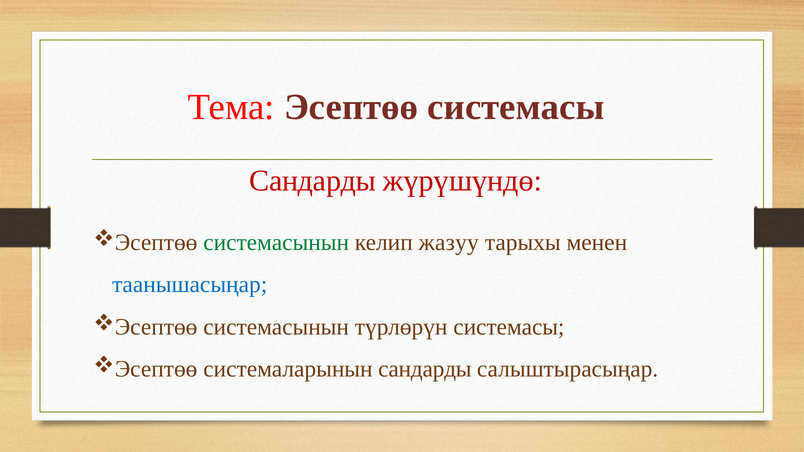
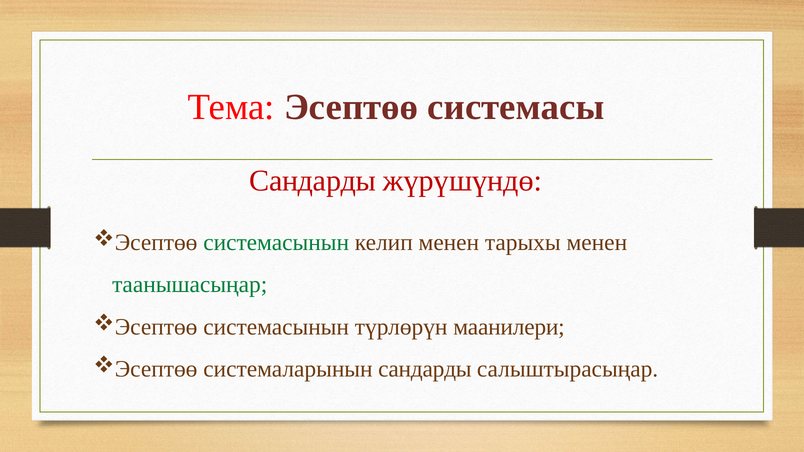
келип жазуу: жазуу -> менен (449, 243)
таанышасыңар colour: blue -> green (190, 285)
түрлөрүн системасы: системасы -> маанилери (509, 327)
